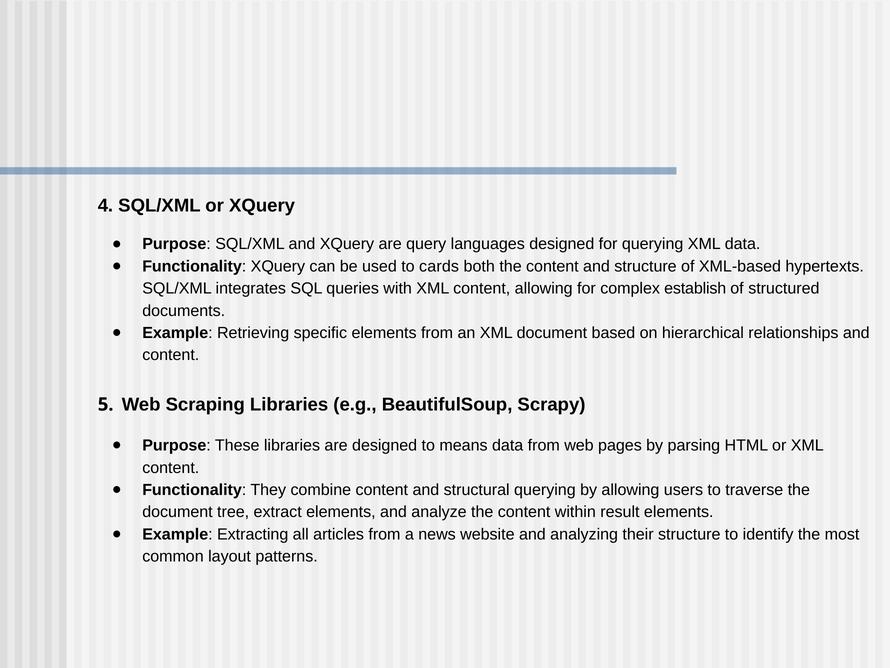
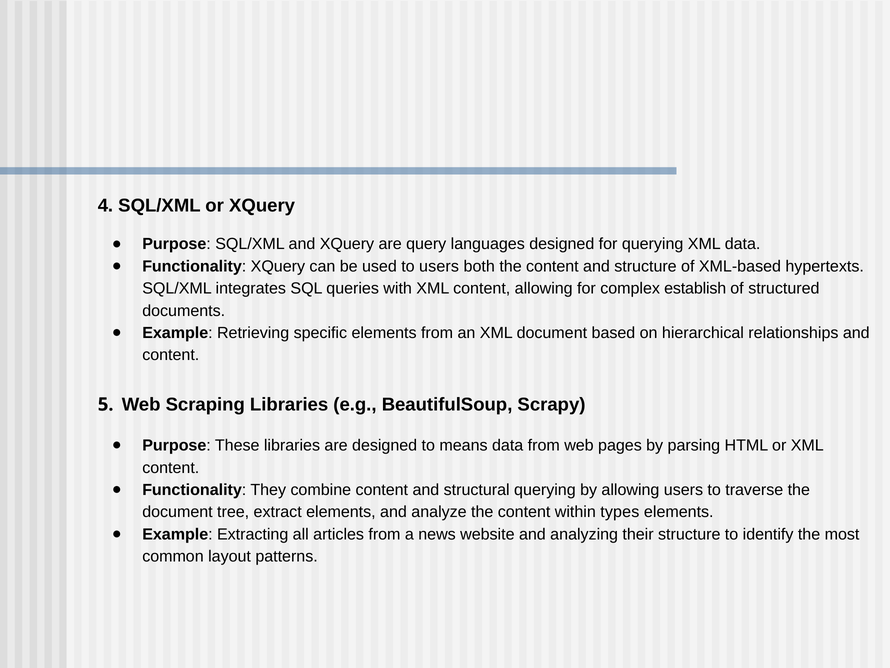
to cards: cards -> users (439, 266)
result: result -> types (620, 512)
